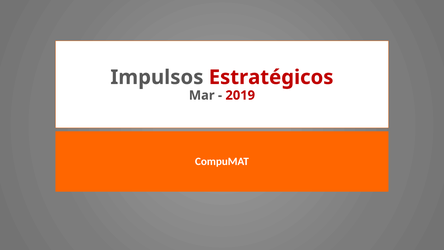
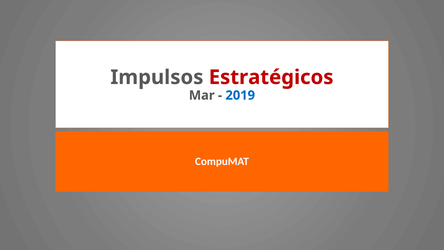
2019 colour: red -> blue (240, 95)
